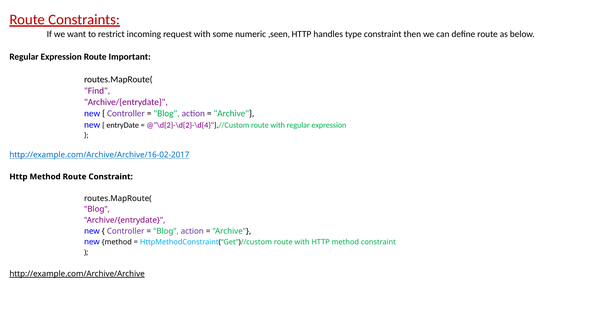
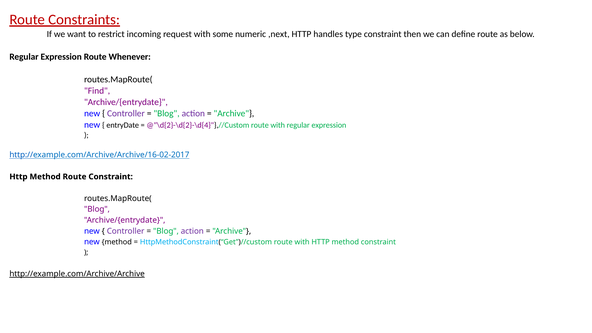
,seen: ,seen -> ,next (279, 34)
Important: Important -> Whenever (130, 57)
